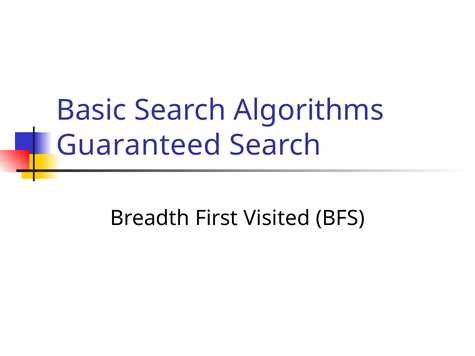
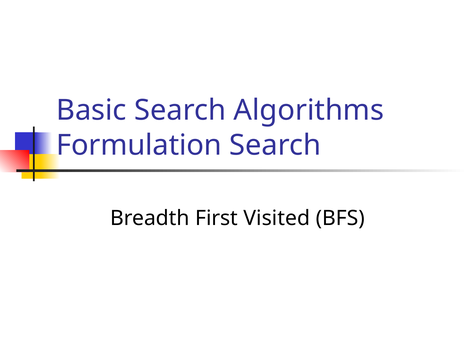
Guaranteed: Guaranteed -> Formulation (139, 145)
